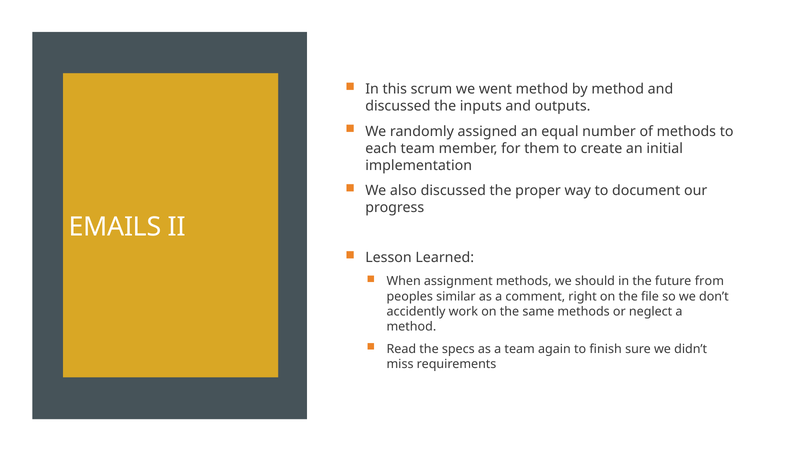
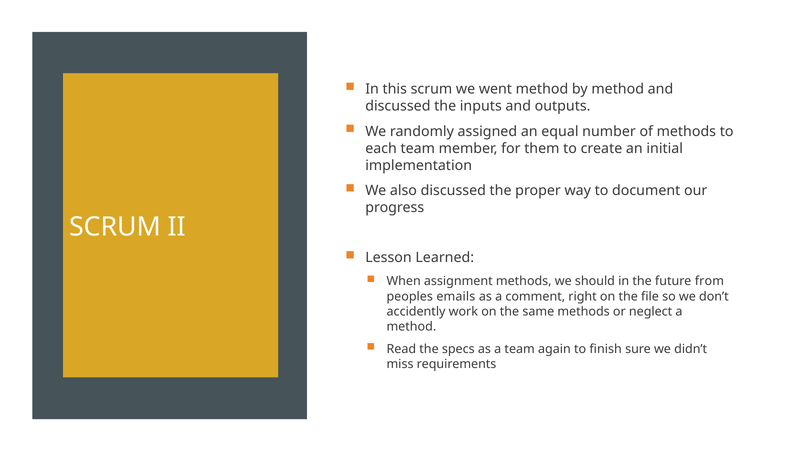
EMAILS: EMAILS -> SCRUM (115, 227)
similar: similar -> emails (456, 296)
